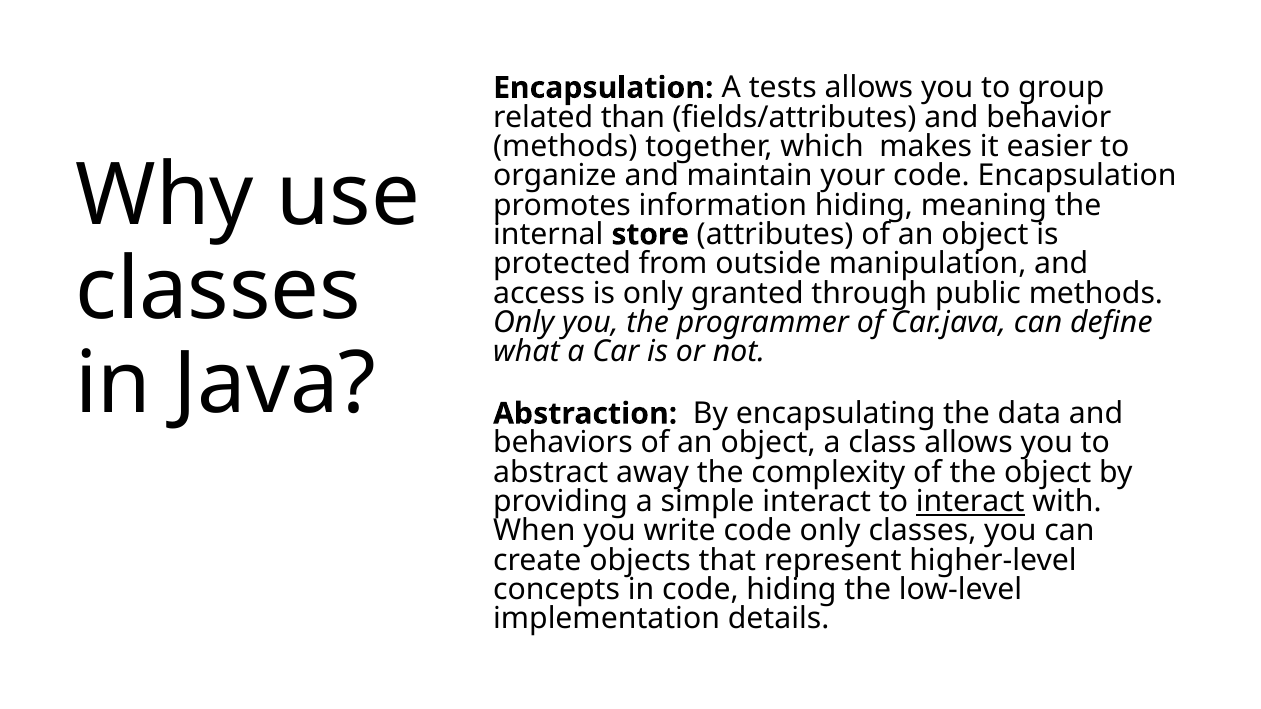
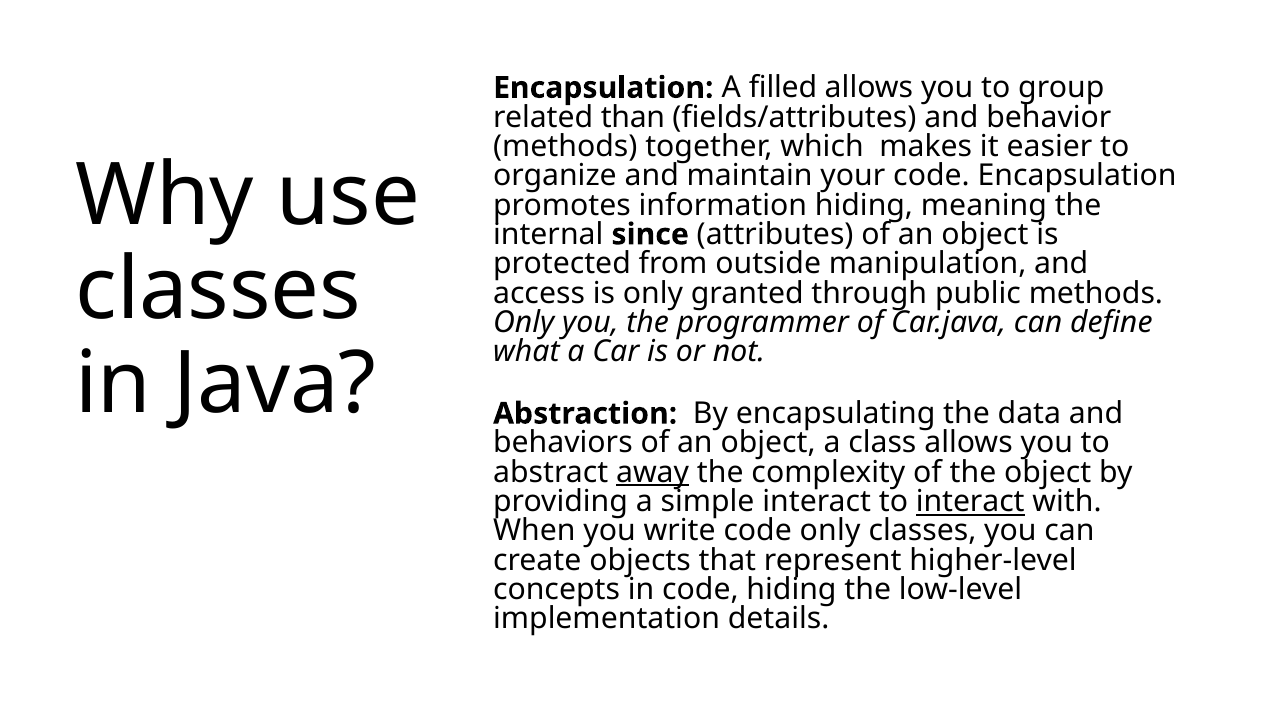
tests: tests -> filled (783, 88)
store: store -> since (650, 235)
away underline: none -> present (653, 473)
